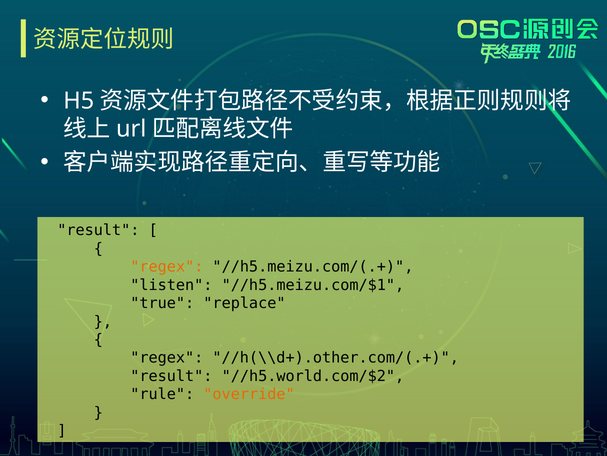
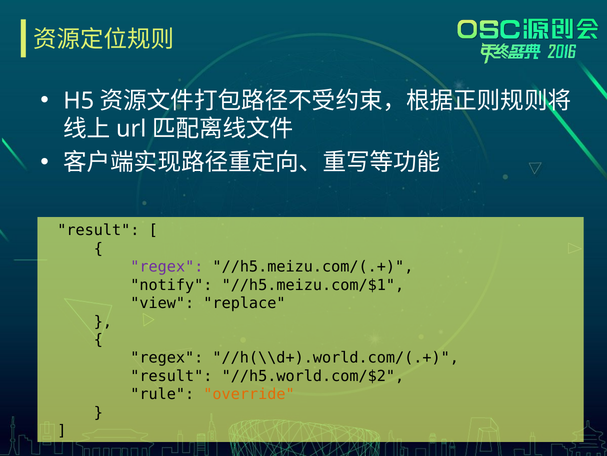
regex colour: orange -> purple (167, 266)
listen: listen -> notify (171, 285)
true: true -> view (162, 303)
//h(\\d+).other.com/(.+: //h(\\d+).other.com/(.+ -> //h(\\d+).world.com/(.+ (336, 357)
